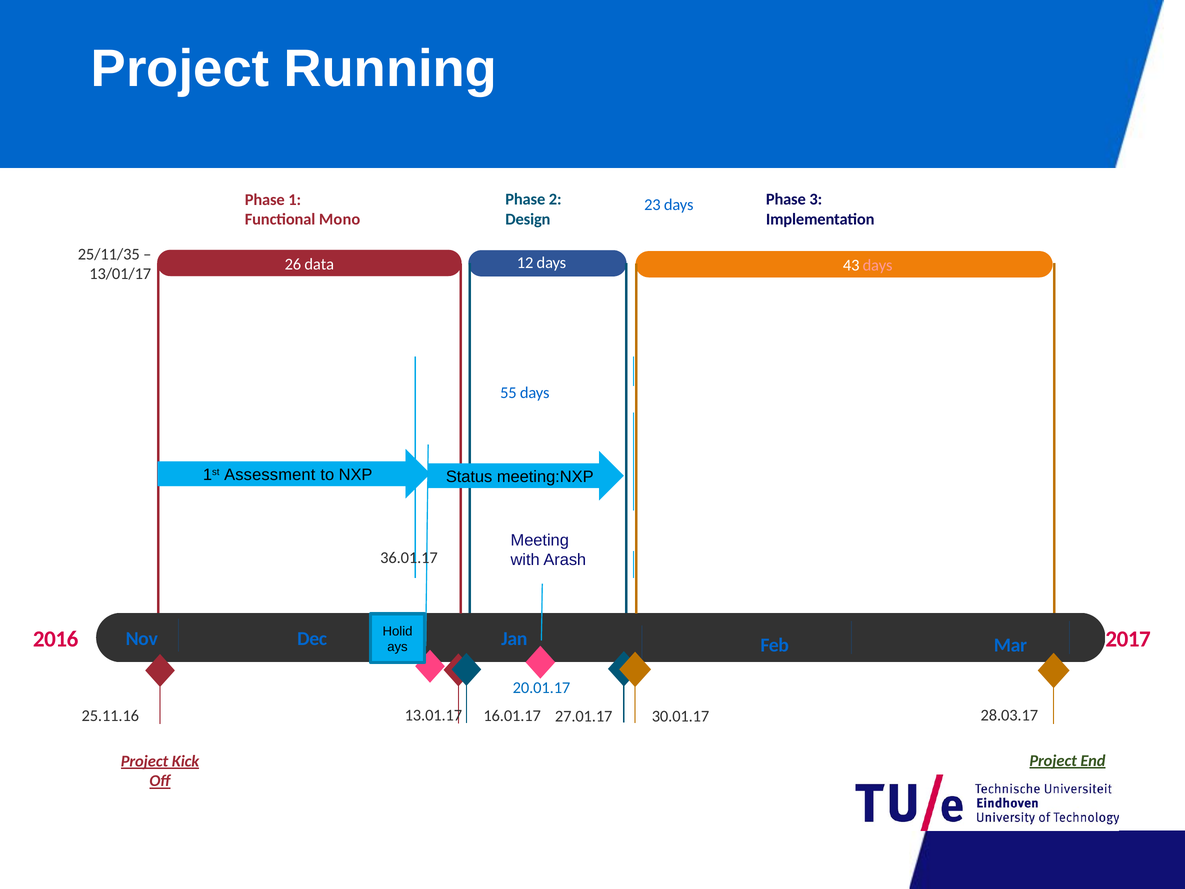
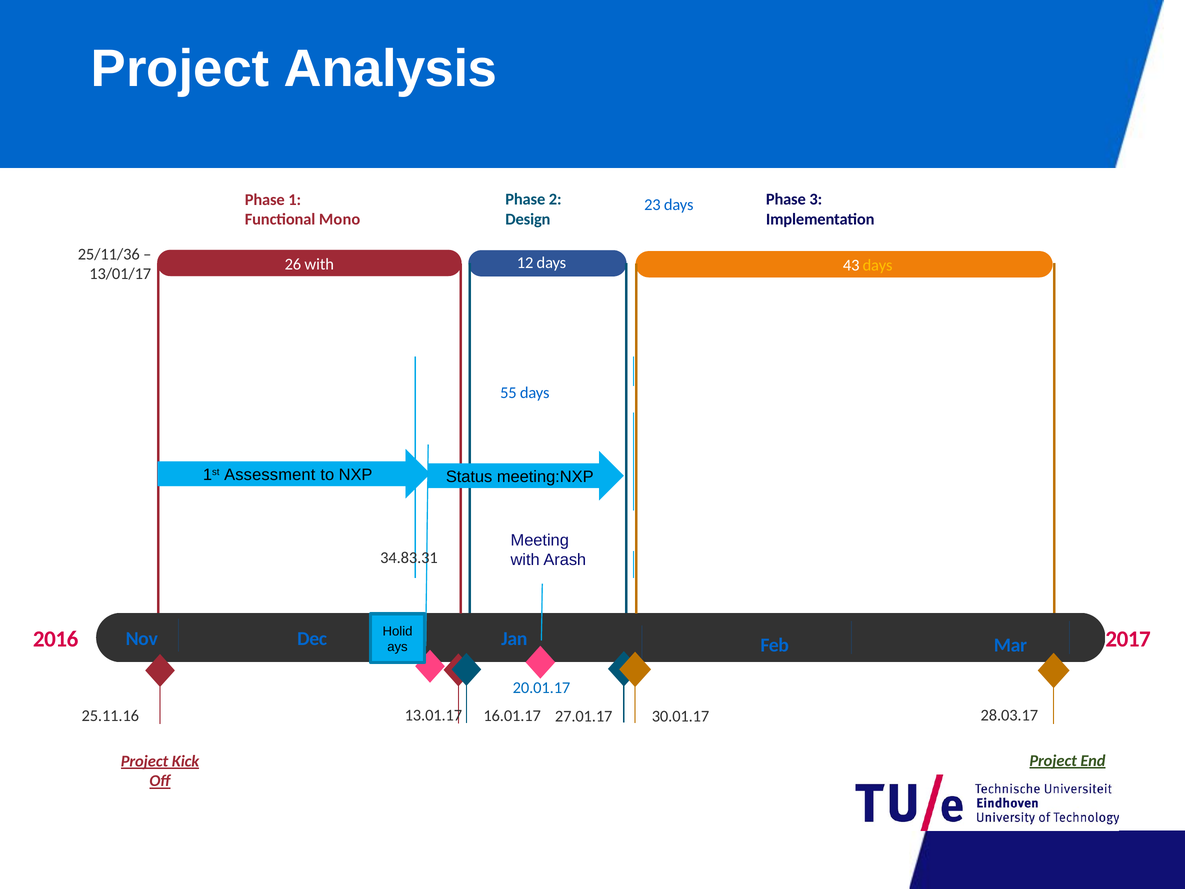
Running: Running -> Analysis (391, 69)
25/11/35: 25/11/35 -> 25/11/36 (109, 254)
days colour: pink -> yellow (878, 265)
26 data: data -> with (319, 264)
36.01.17: 36.01.17 -> 34.83.31 (409, 557)
